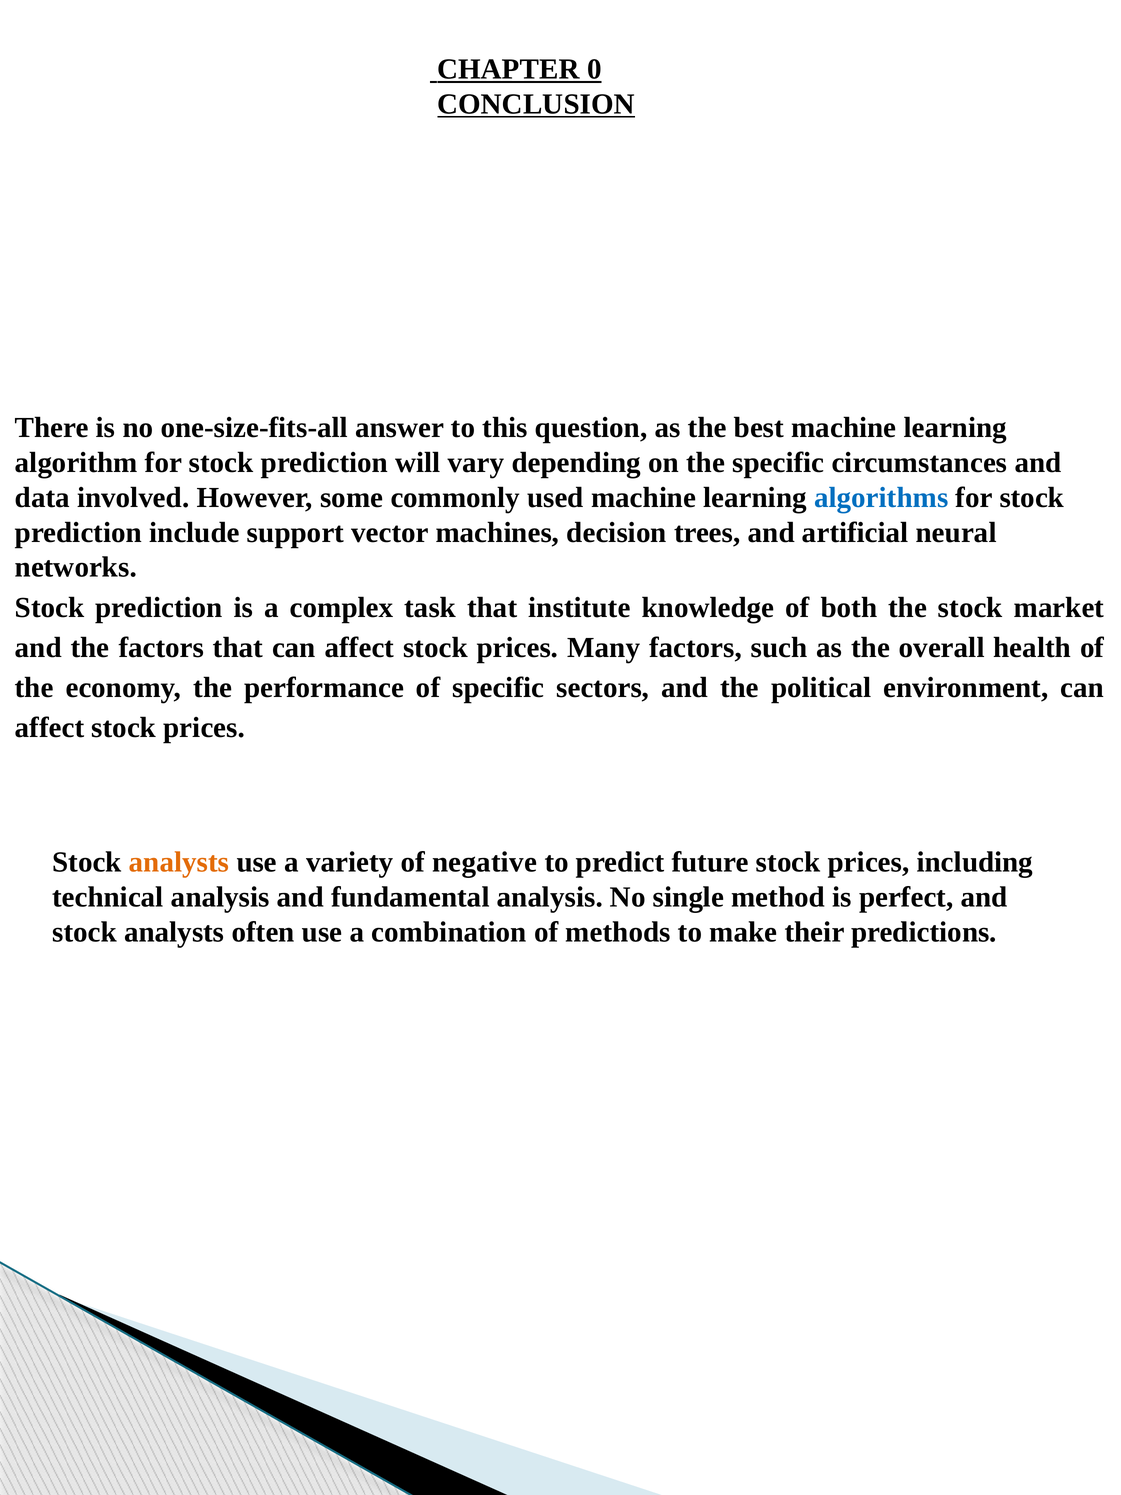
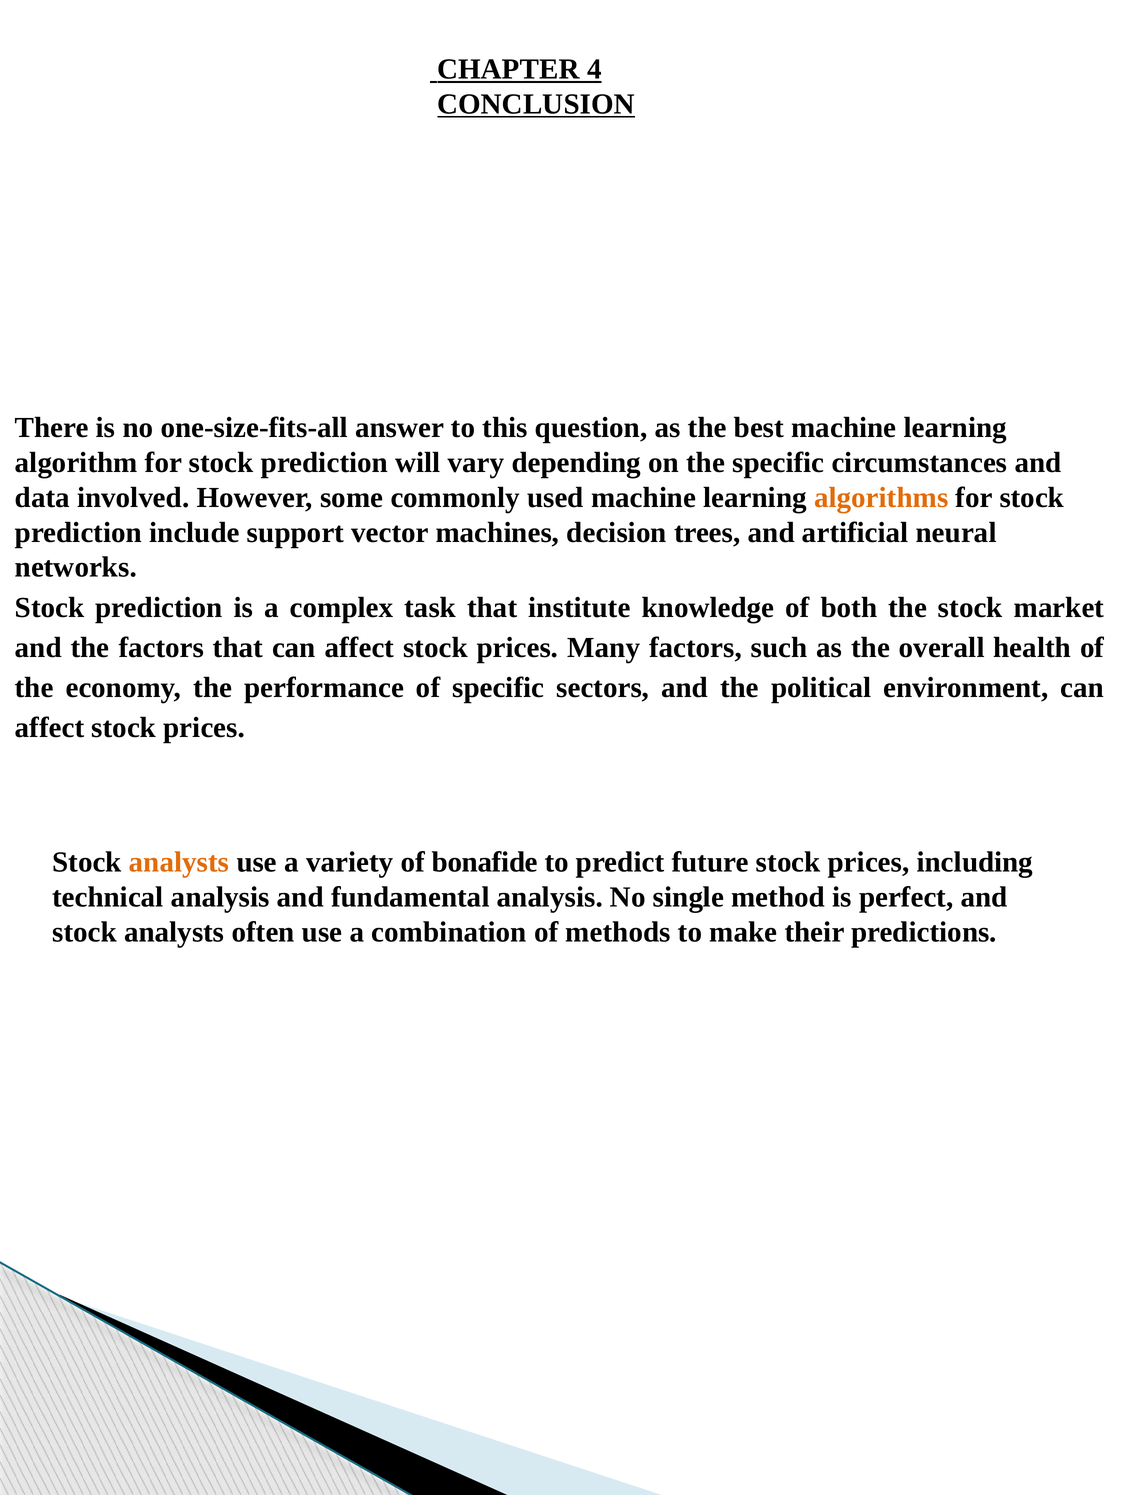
0: 0 -> 4 (594, 69)
algorithms colour: blue -> orange (881, 497)
negative: negative -> bonafide (485, 862)
